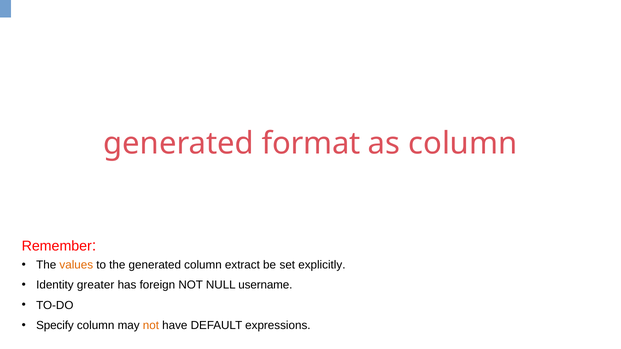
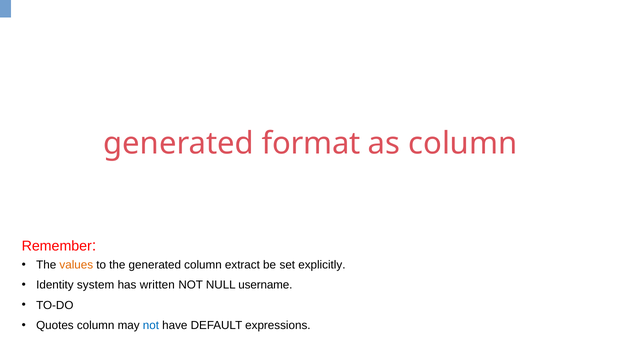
greater: greater -> system (96, 285)
foreign: foreign -> written (157, 285)
Specify: Specify -> Quotes (55, 326)
not colour: orange -> blue (151, 326)
